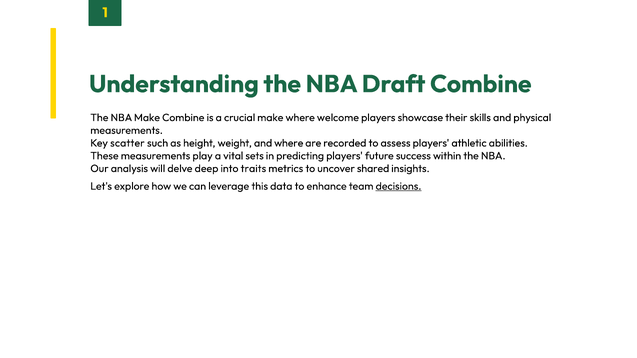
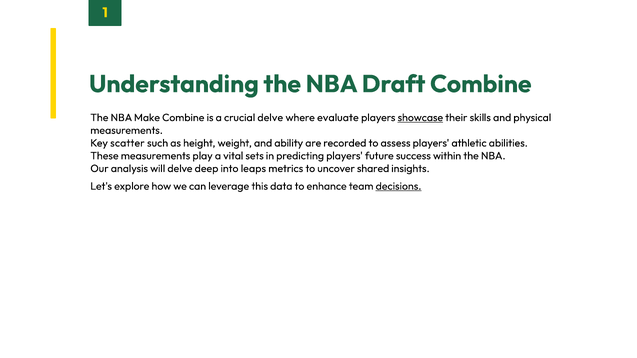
crucial make: make -> delve (270, 118)
welcome: welcome -> evaluate (338, 118)
showcase underline: none -> present (420, 118)
and where: where -> ability (289, 143)
traits: traits -> leaps (253, 169)
